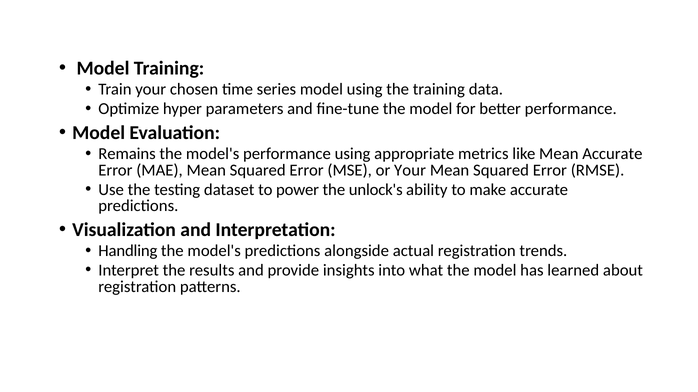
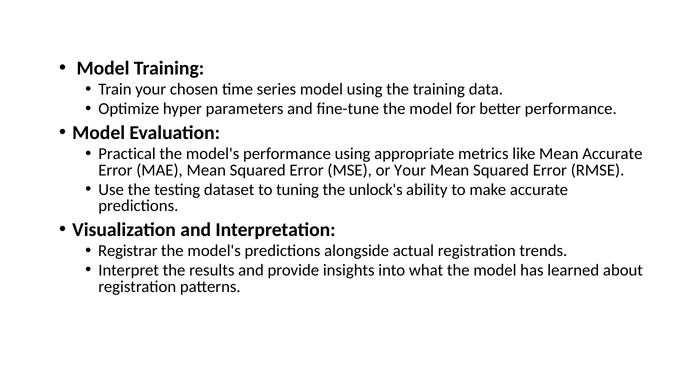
Remains: Remains -> Practical (127, 154)
power: power -> tuning (298, 190)
Handling: Handling -> Registrar (128, 251)
